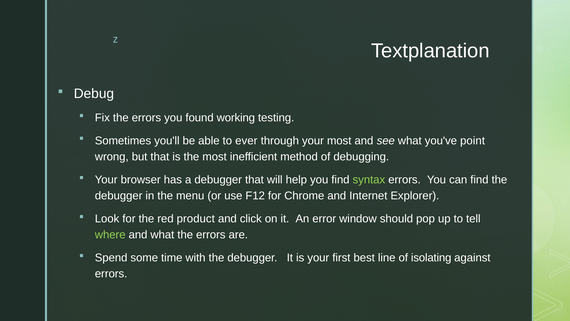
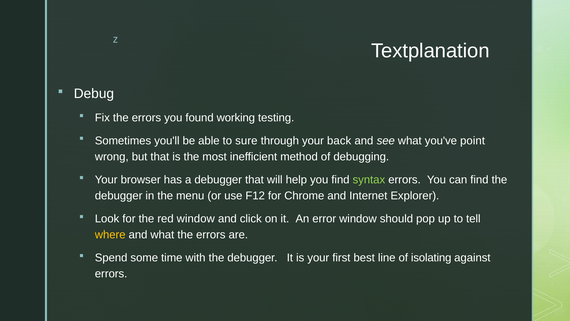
ever: ever -> sure (246, 140)
your most: most -> back (339, 140)
red product: product -> window (196, 218)
where colour: light green -> yellow (110, 235)
